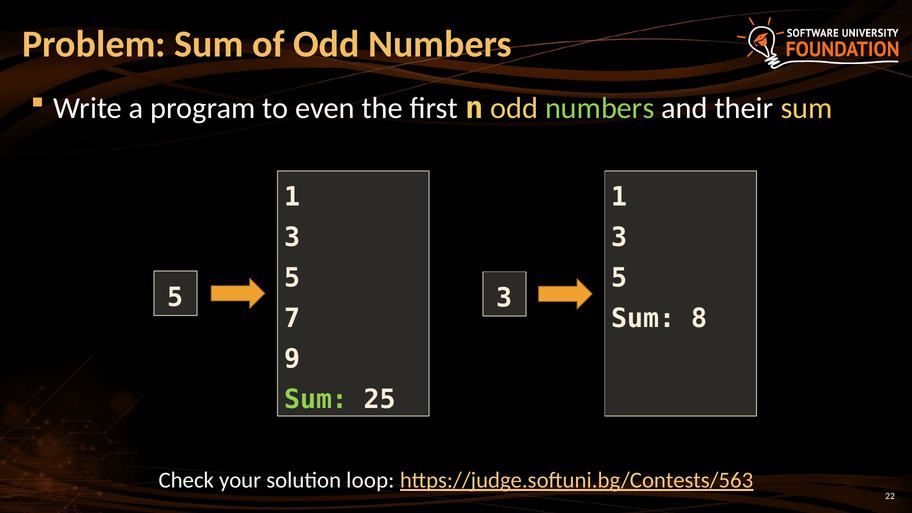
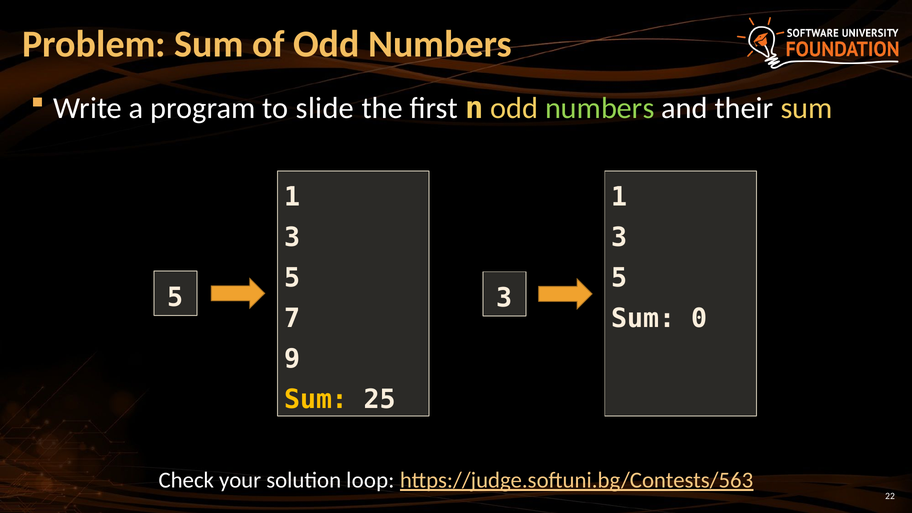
even: even -> slide (325, 108)
8: 8 -> 0 (699, 319)
Sum colour: light green -> yellow (316, 400)
